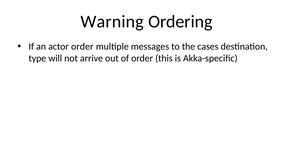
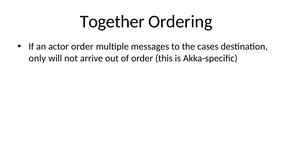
Warning: Warning -> Together (112, 22)
type: type -> only (37, 58)
